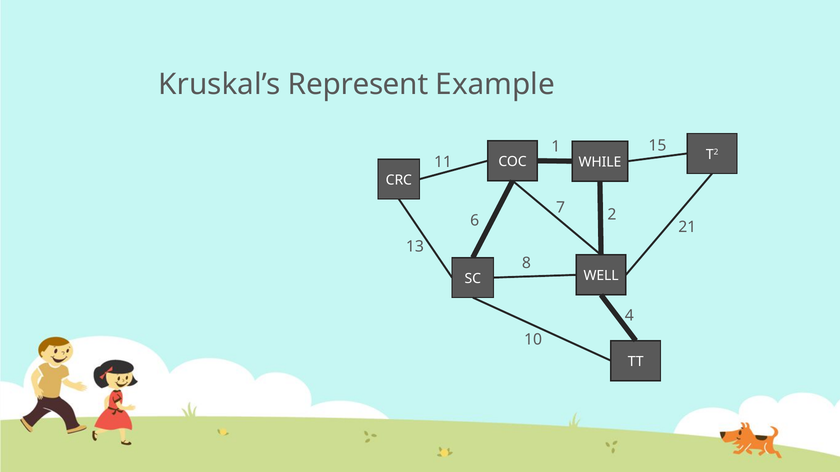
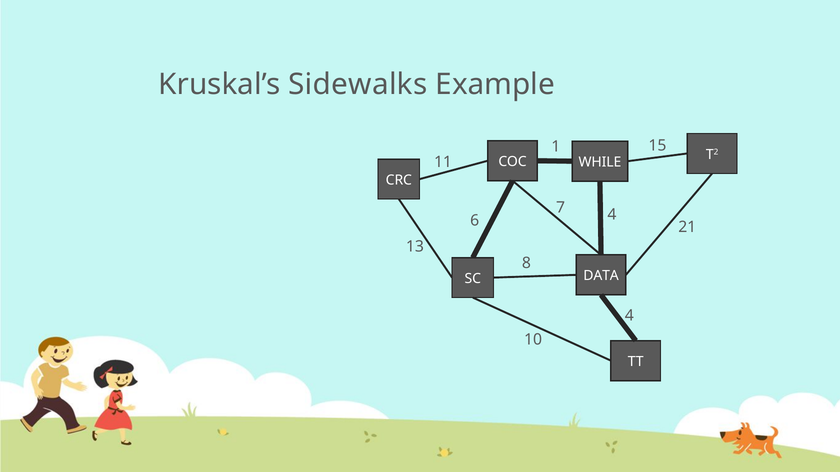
Represent: Represent -> Sidewalks (358, 84)
6 2: 2 -> 4 (612, 215)
WELL: WELL -> DATA (601, 276)
